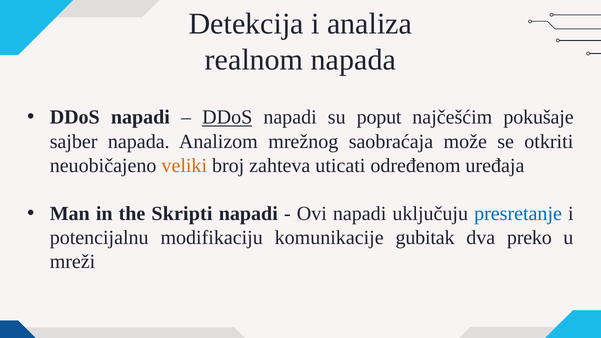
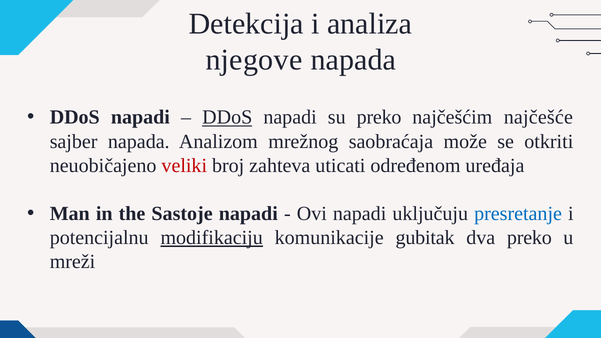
realnom: realnom -> njegove (254, 60)
su poput: poput -> preko (379, 117)
pokušaje: pokušaje -> najčešće (538, 117)
veliki colour: orange -> red (184, 165)
Skripti: Skripti -> Sastoje (182, 214)
modifikaciju underline: none -> present (212, 238)
